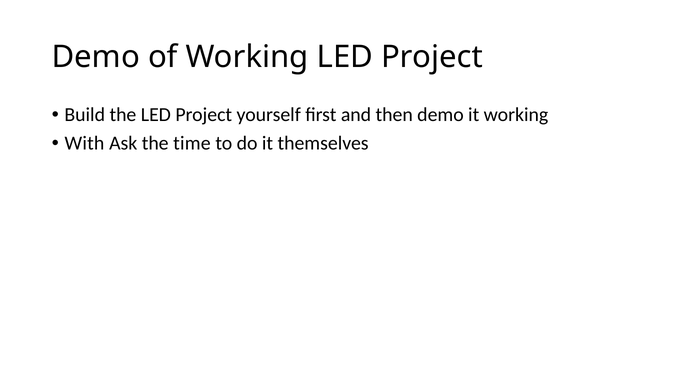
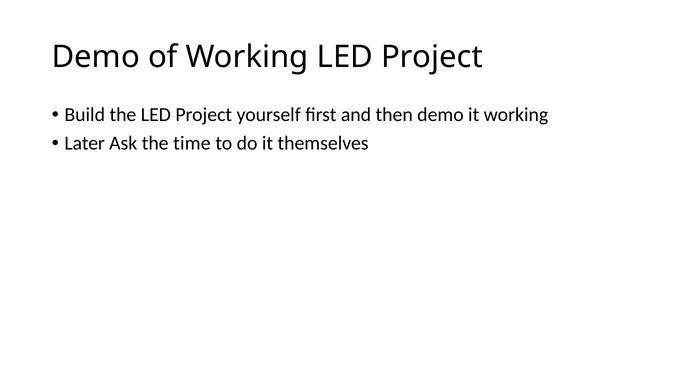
With: With -> Later (85, 143)
